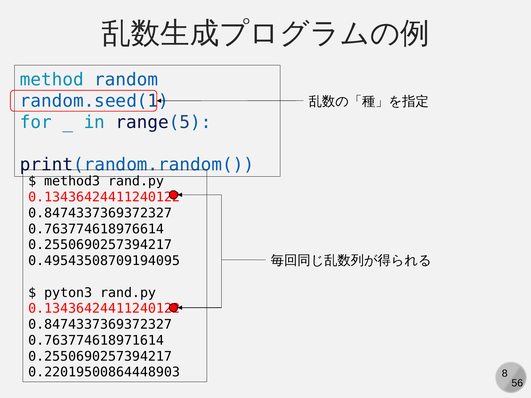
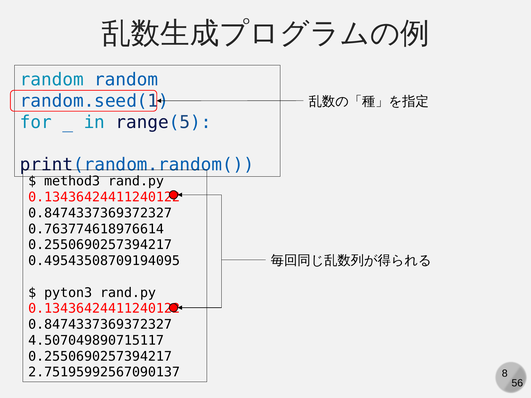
method: method -> random (52, 80)
0.763774618971614: 0.763774618971614 -> 4.507049890715117 (96, 341)
0.22019500864448903: 0.22019500864448903 -> 2.75195992567090137 (104, 373)
